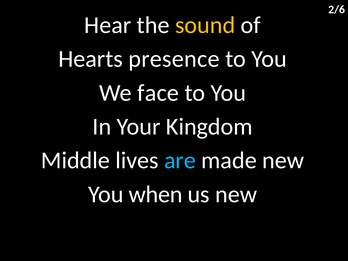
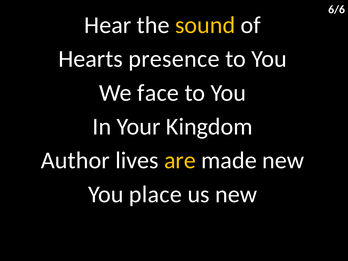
2/6: 2/6 -> 6/6 (337, 9)
Middle: Middle -> Author (75, 160)
are colour: light blue -> yellow (180, 160)
when: when -> place (155, 194)
